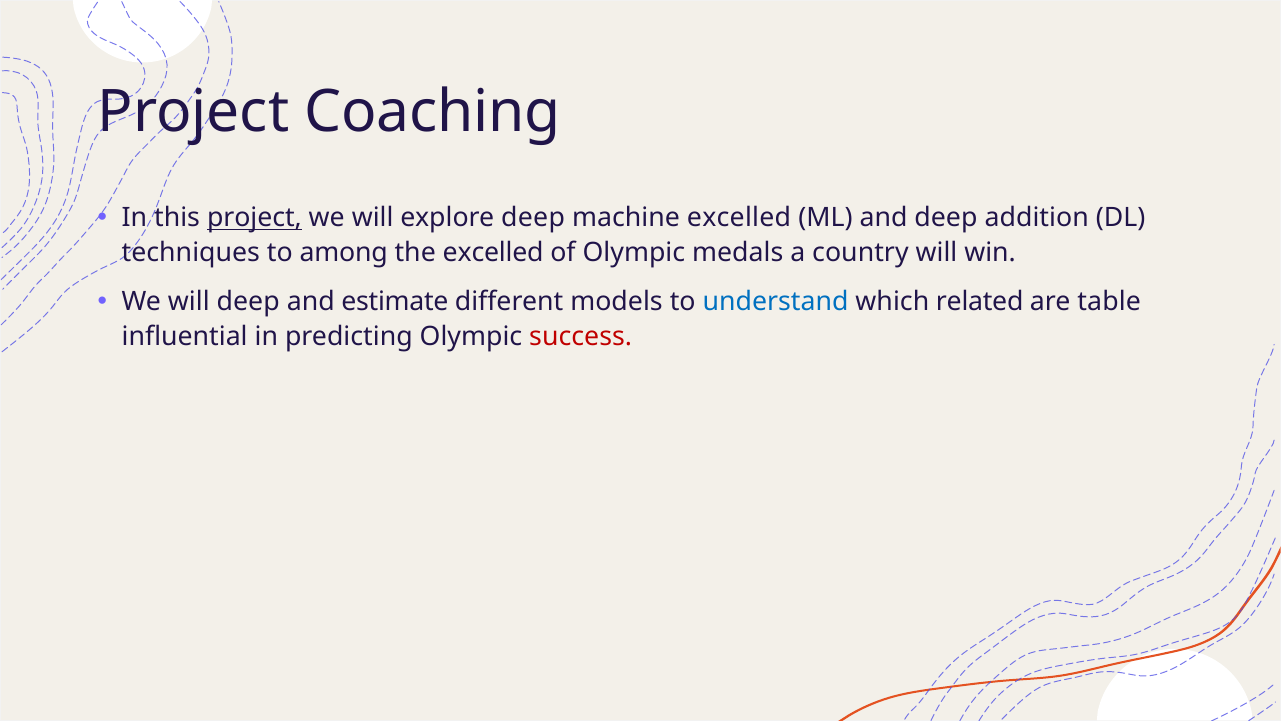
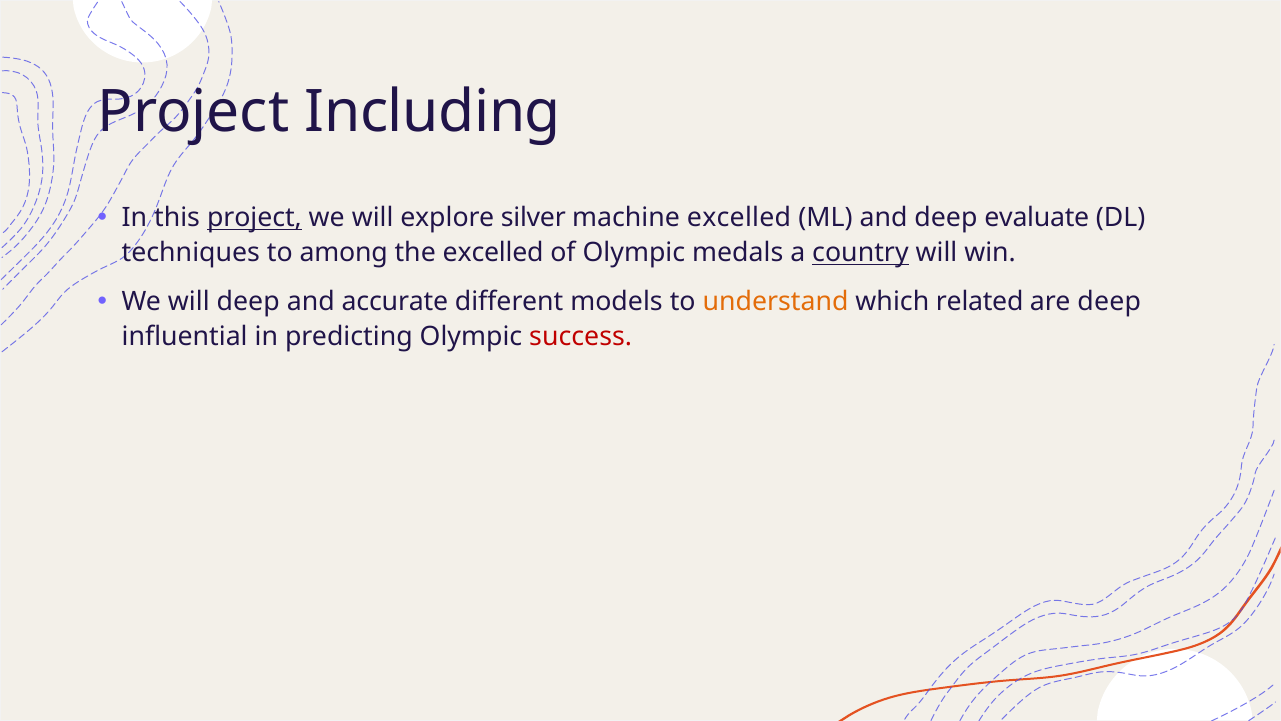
Coaching: Coaching -> Including (433, 112)
explore deep: deep -> silver (533, 218)
addition: addition -> evaluate (1037, 218)
country underline: none -> present (860, 253)
estimate: estimate -> accurate (395, 302)
understand colour: blue -> orange (776, 302)
are table: table -> deep (1109, 302)
